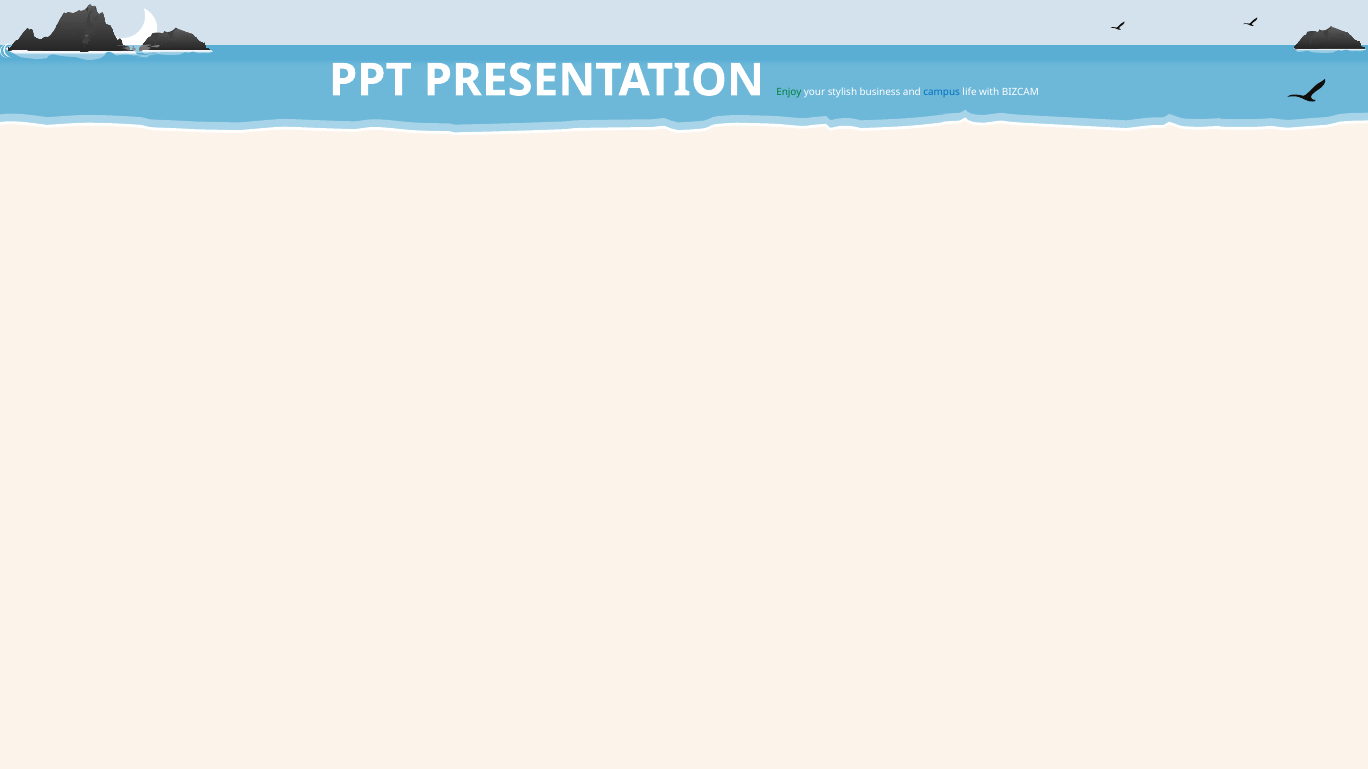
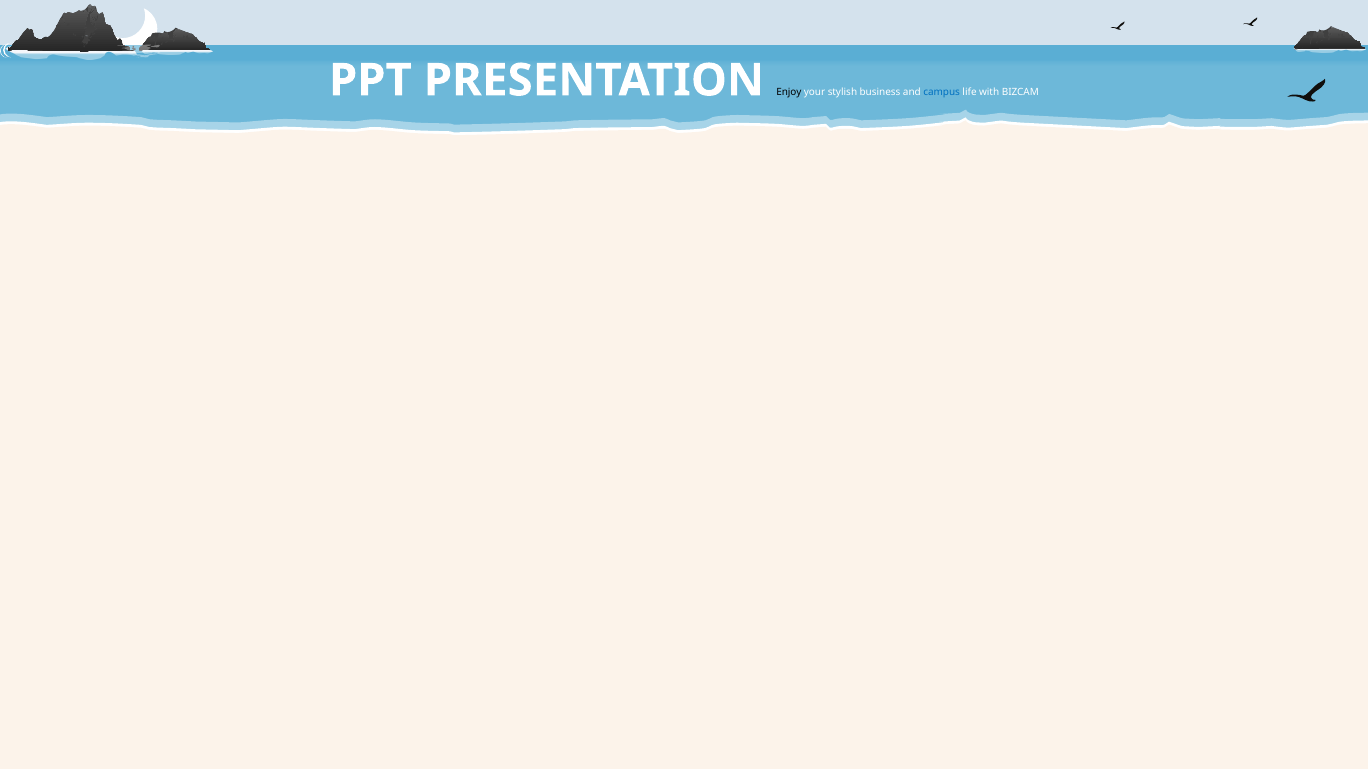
Enjoy colour: green -> black (789, 92)
